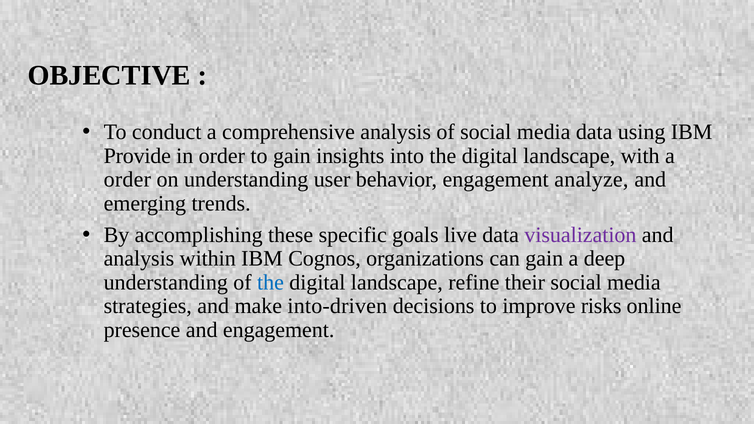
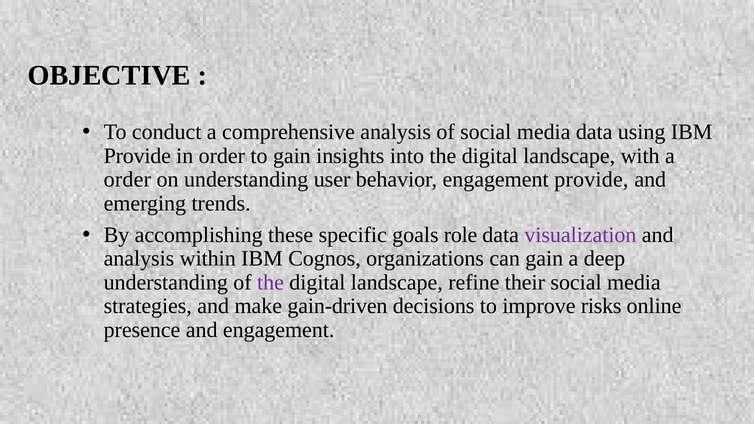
engagement analyze: analyze -> provide (591, 180)
live: live -> role (461, 235)
the colour: blue -> purple (270, 282)
into-driven: into-driven -> gain-driven (337, 306)
